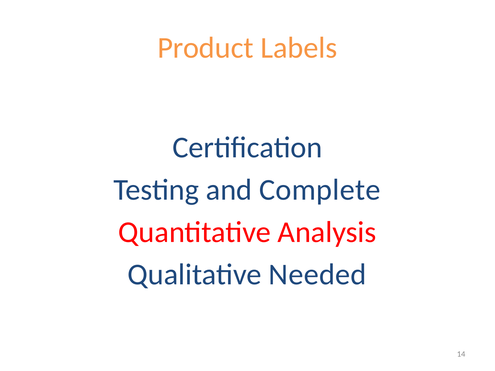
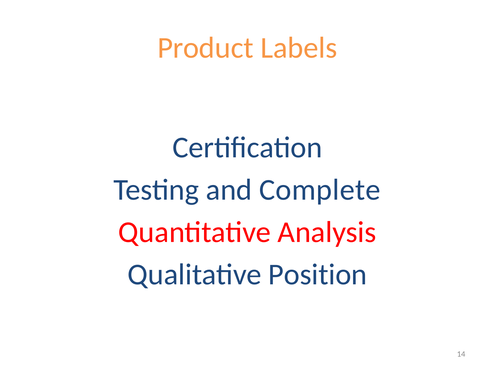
Needed: Needed -> Position (318, 275)
